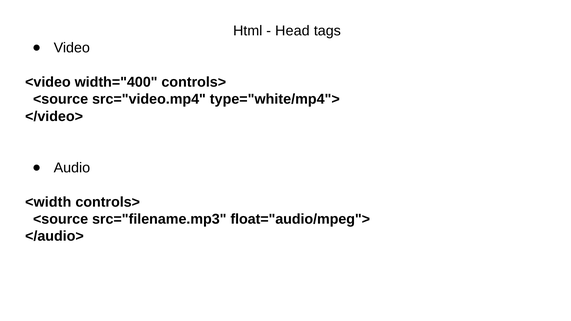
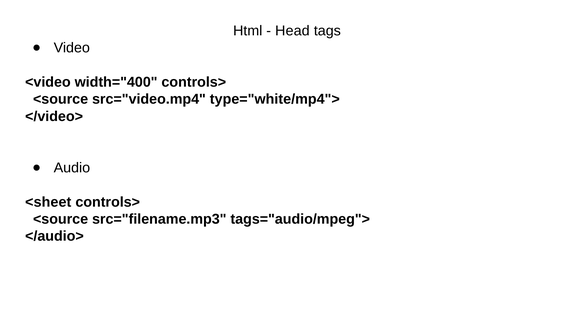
<width: <width -> <sheet (48, 202)
float="audio/mpeg">: float="audio/mpeg"> -> tags="audio/mpeg"> (300, 219)
